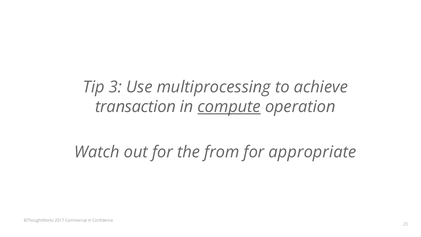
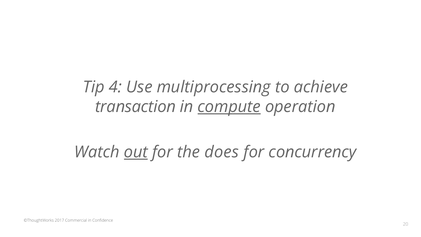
3: 3 -> 4 (115, 87)
out underline: none -> present (136, 152)
from: from -> does (222, 152)
appropriate: appropriate -> concurrency (313, 152)
